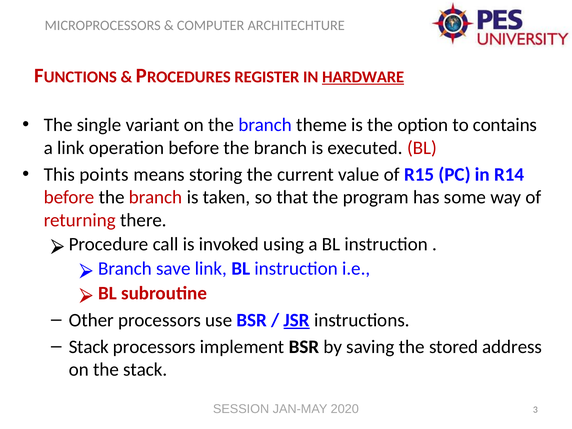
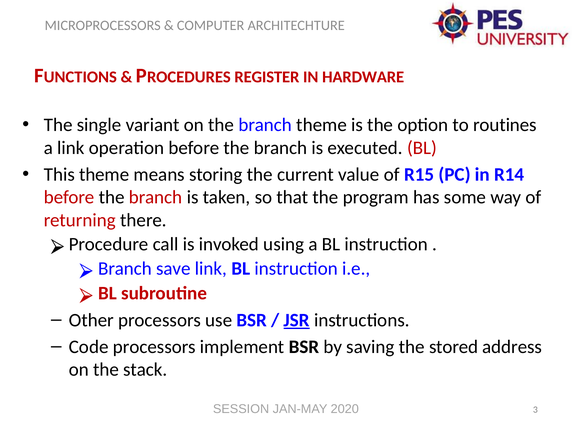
HARDWARE underline: present -> none (363, 77)
contains: contains -> routines (505, 125)
This points: points -> theme (104, 174)
Stack: Stack -> Code (89, 347)
